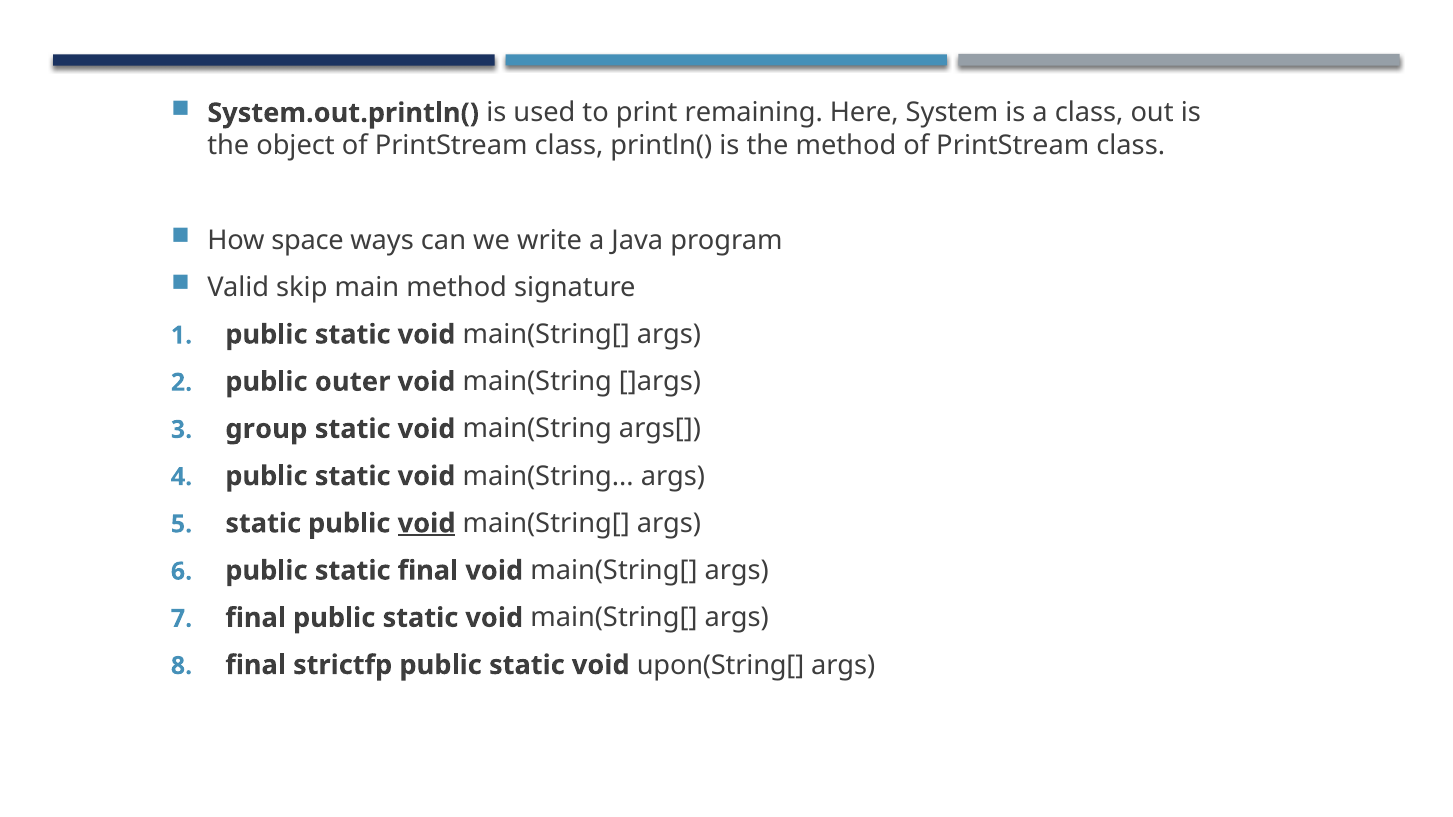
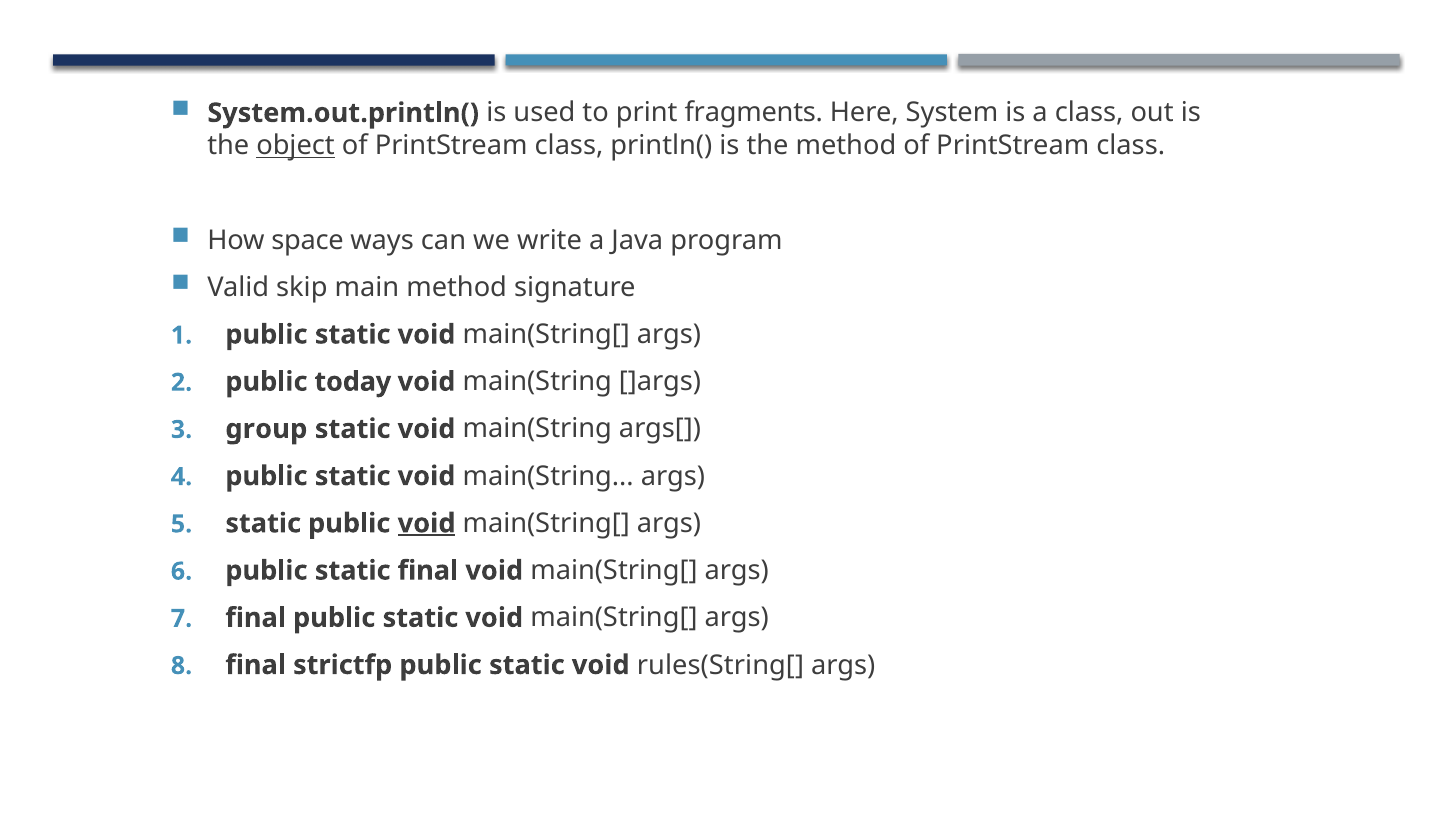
remaining: remaining -> fragments (754, 113)
object underline: none -> present (296, 146)
outer: outer -> today (353, 382)
upon(String[: upon(String[ -> rules(String[ (720, 665)
